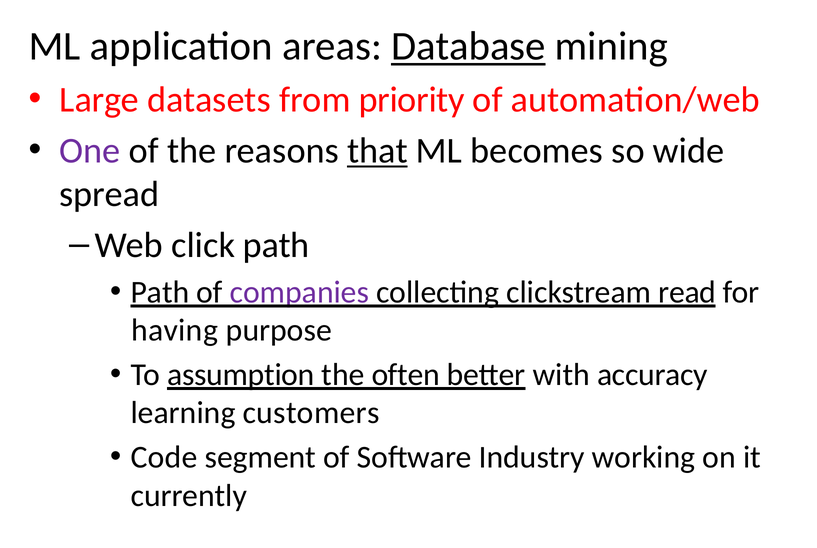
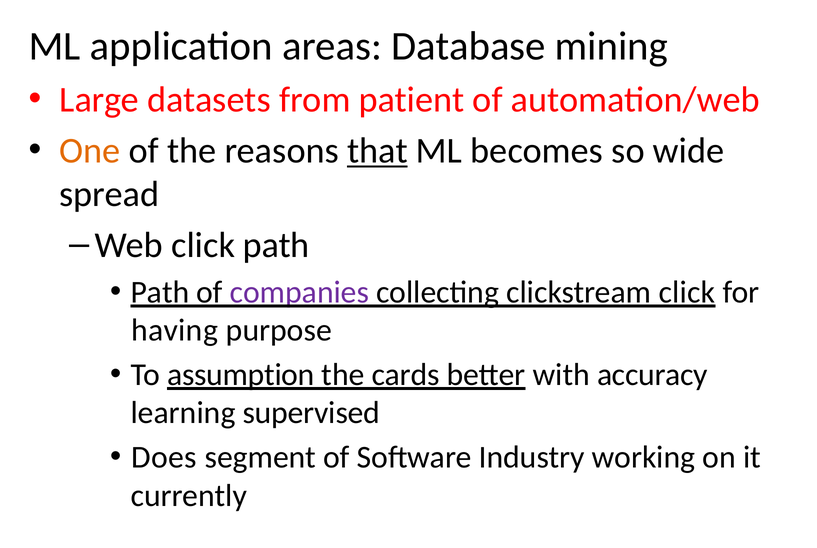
Database underline: present -> none (468, 46)
priority: priority -> patient (411, 100)
One colour: purple -> orange (90, 151)
clickstream read: read -> click (687, 292)
often: often -> cards (406, 374)
customers: customers -> supervised (311, 412)
Code: Code -> Does (164, 457)
